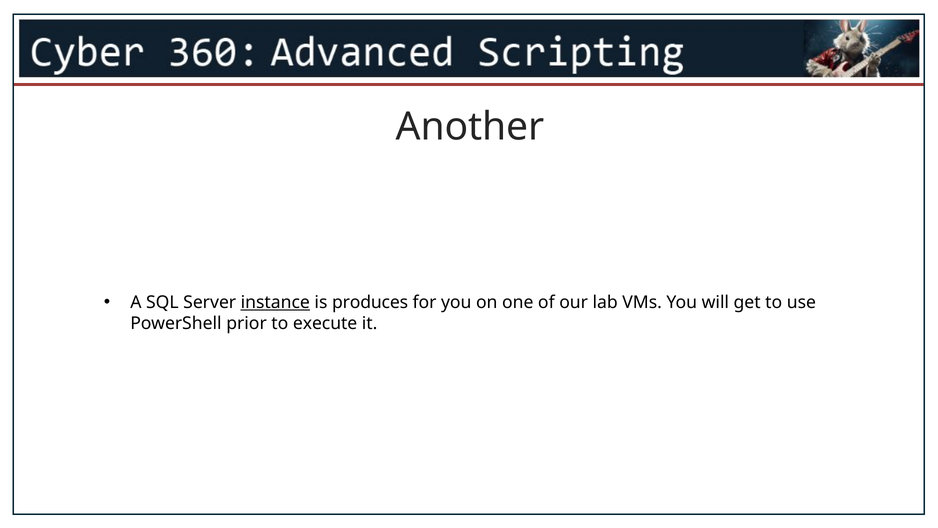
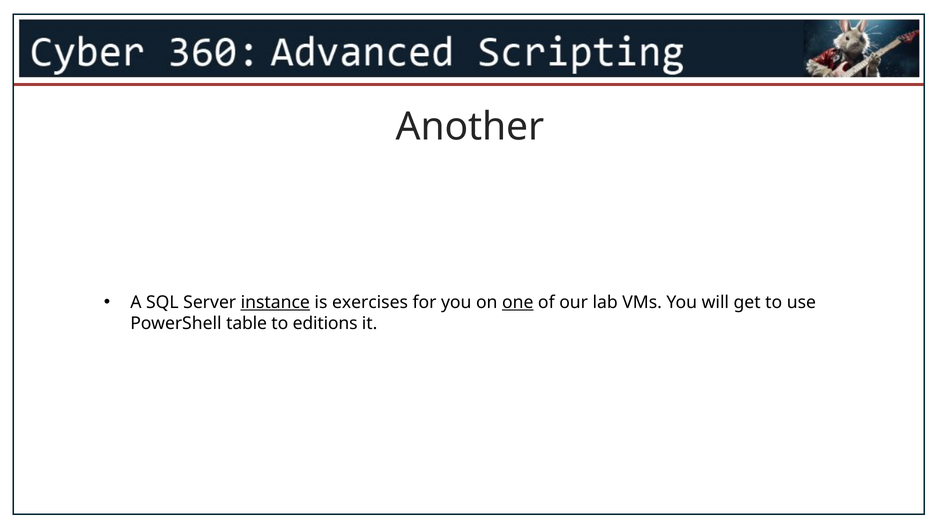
produces: produces -> exercises (370, 302)
one underline: none -> present (518, 302)
prior: prior -> table (247, 323)
execute: execute -> editions (325, 323)
